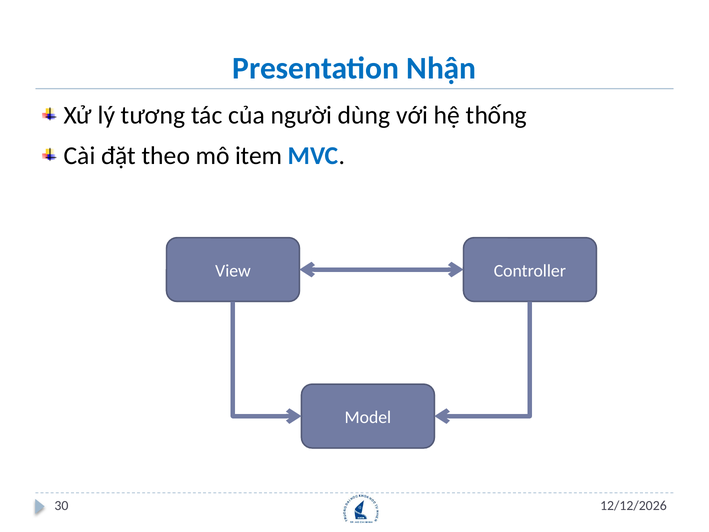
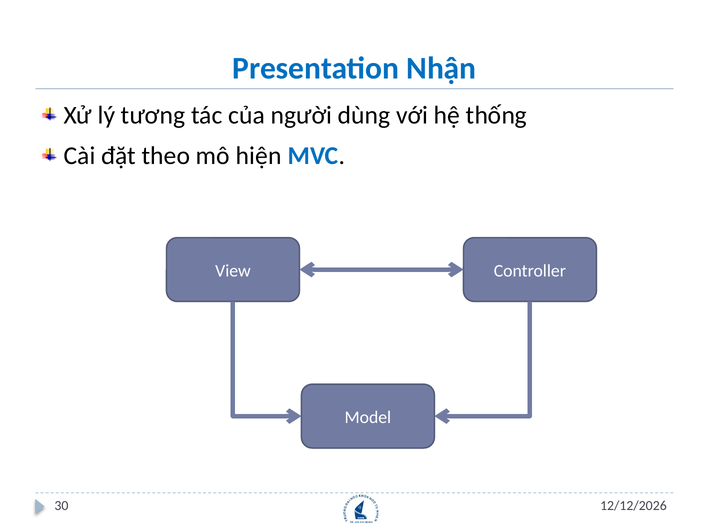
item: item -> hiện (259, 156)
